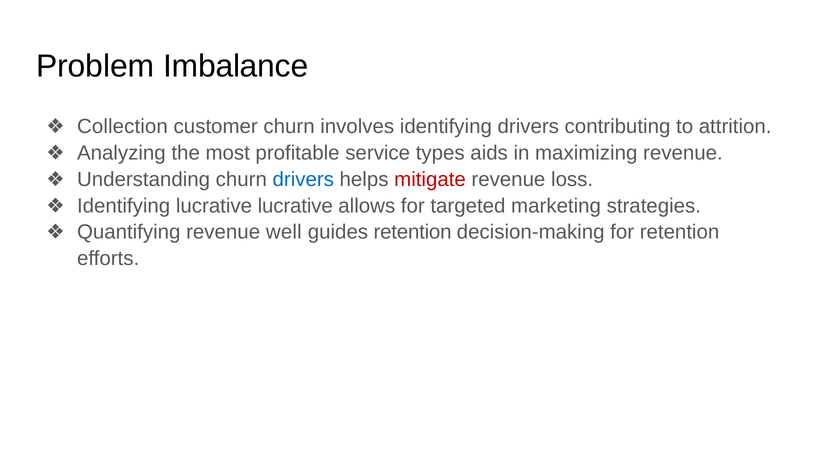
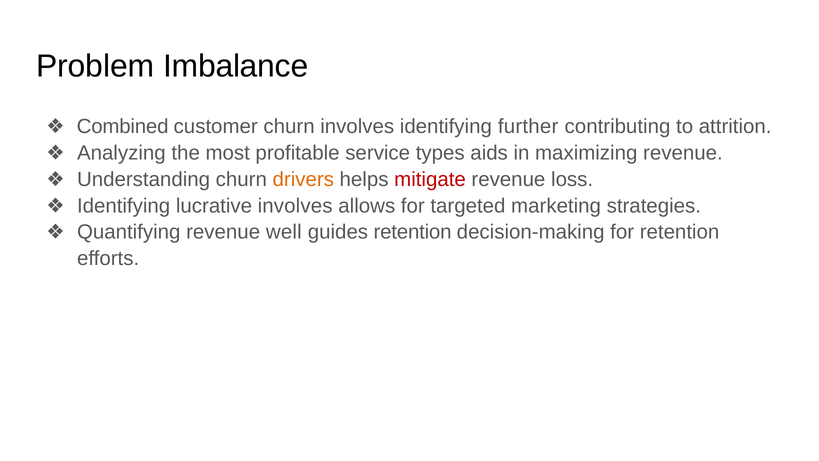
Collection: Collection -> Combined (123, 127)
identifying drivers: drivers -> further (528, 127)
drivers colour: blue -> orange (303, 179)
lucrative lucrative: lucrative -> involves (295, 206)
